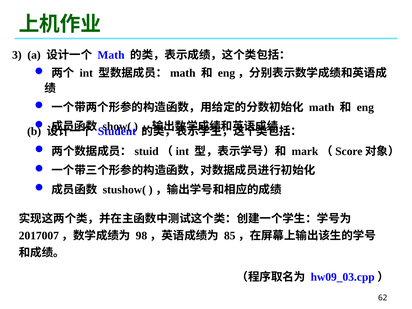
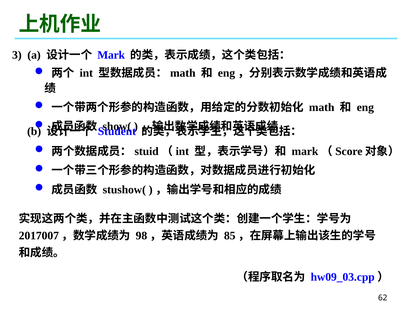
Math: Math -> Mark (111, 55)
